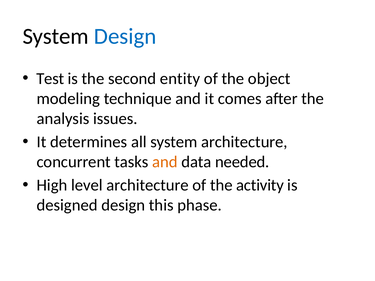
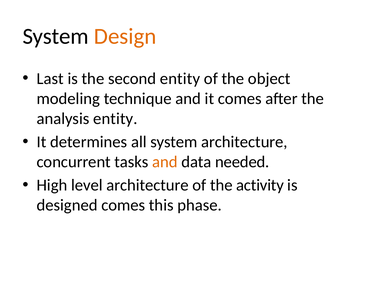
Design colour: blue -> orange (125, 36)
Test: Test -> Last (50, 79)
analysis issues: issues -> entity (115, 119)
designed design: design -> comes (123, 205)
